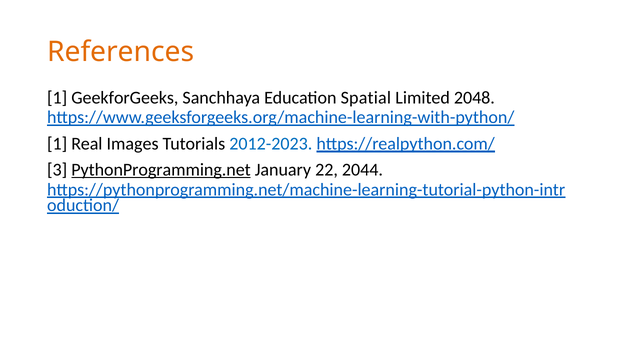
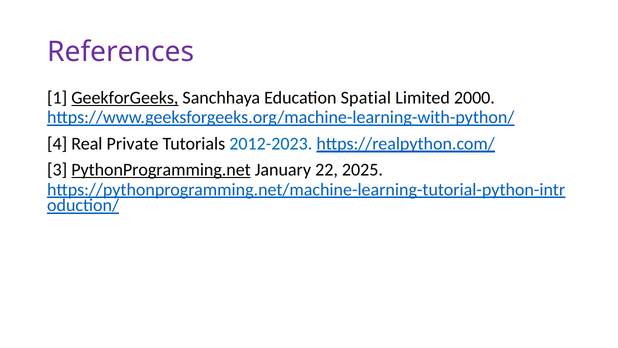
References colour: orange -> purple (121, 52)
GeekforGeeks underline: none -> present (125, 98)
2048: 2048 -> 2000 (474, 98)
1: 1 -> 4 (57, 144)
Images: Images -> Private (132, 144)
2044: 2044 -> 2025 (362, 170)
